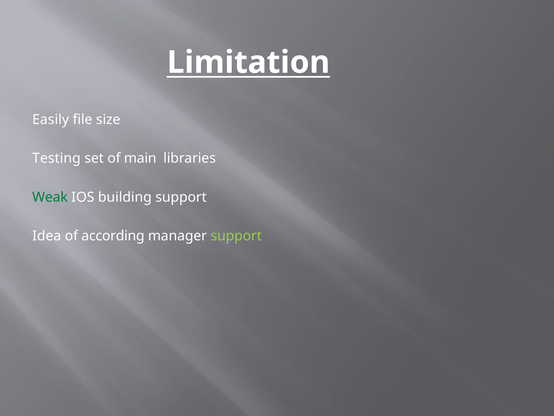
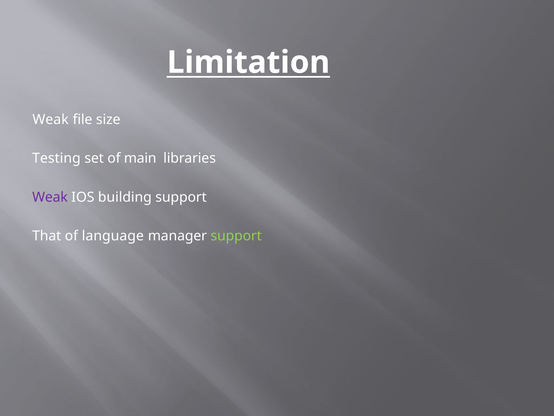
Easily: Easily -> Weak (51, 119)
Weak colour: green -> purple (50, 197)
Idea: Idea -> That (47, 236)
according: according -> language (113, 236)
